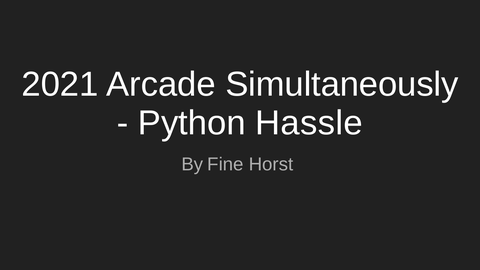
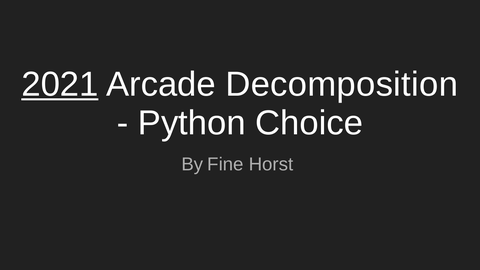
2021 underline: none -> present (60, 84)
Simultaneously: Simultaneously -> Decomposition (342, 84)
Hassle: Hassle -> Choice (309, 123)
